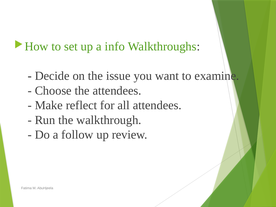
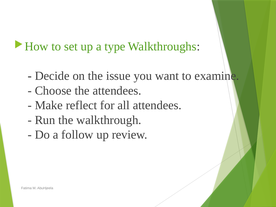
info: info -> type (115, 46)
